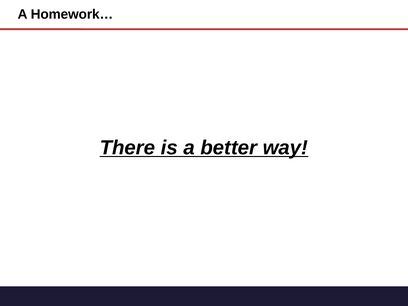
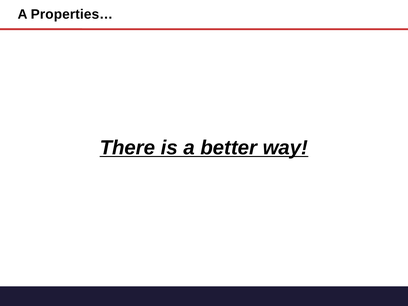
Homework…: Homework… -> Properties… (72, 14)
